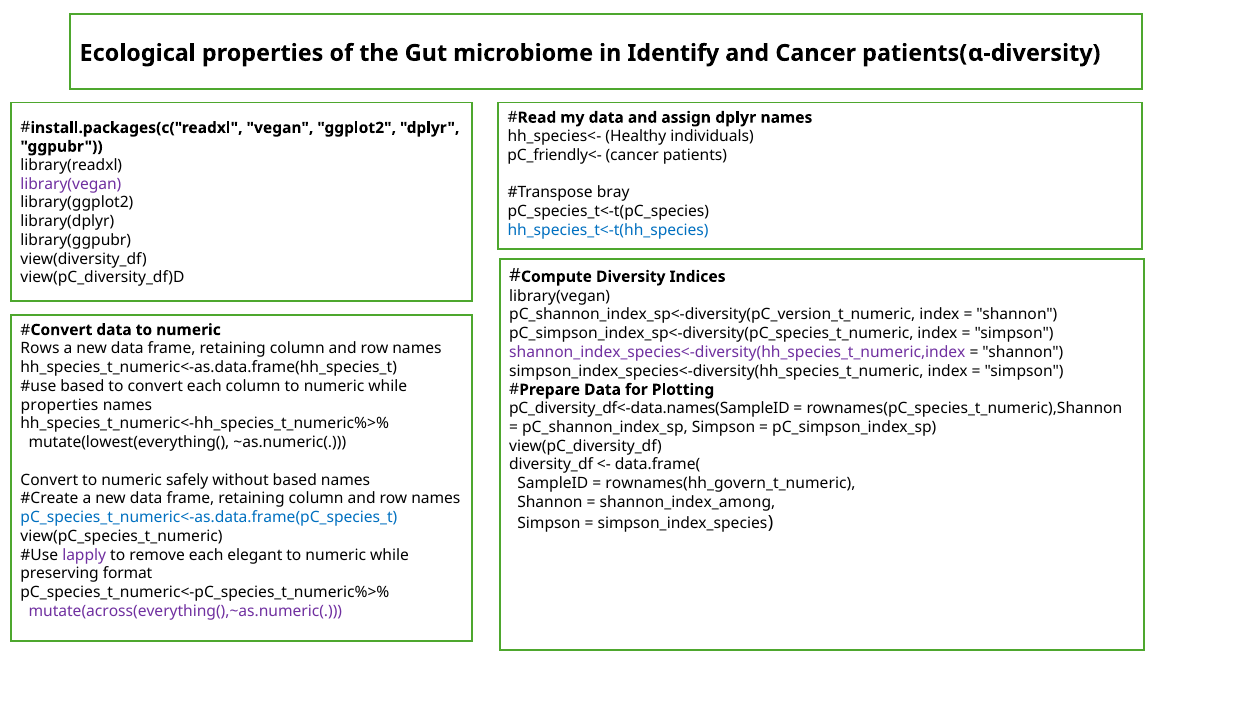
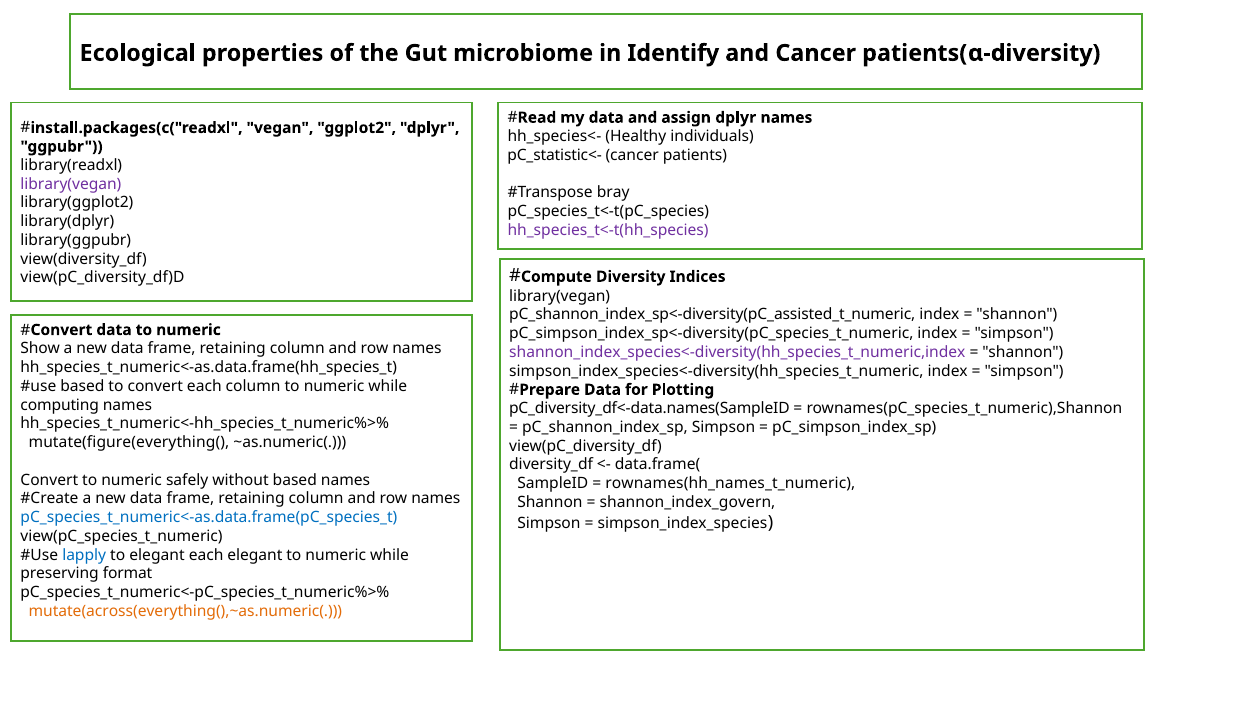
pC_friendly<-: pC_friendly<- -> pC_statistic<- (555, 155)
hh_species_t<-t(hh_species colour: blue -> purple (608, 230)
pC_shannon_index_sp<-diversity(pC_version_t_numeric: pC_shannon_index_sp<-diversity(pC_version_t_numeric -> pC_shannon_index_sp<-diversity(pC_assisted_t_numeric (712, 315)
Rows: Rows -> Show (40, 349)
properties: properties -> computing (60, 405)
mutate(lowest(everything(: mutate(lowest(everything( -> mutate(figure(everything( (129, 442)
rownames(hh_govern_t_numeric: rownames(hh_govern_t_numeric -> rownames(hh_names_t_numeric (730, 483)
shannon_index_among: shannon_index_among -> shannon_index_govern (687, 502)
lapply colour: purple -> blue (84, 555)
to remove: remove -> elegant (157, 555)
mutate(across(everything(),~as.numeric( colour: purple -> orange (185, 611)
